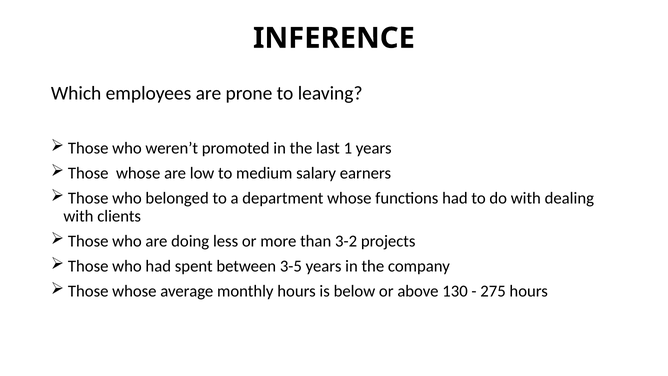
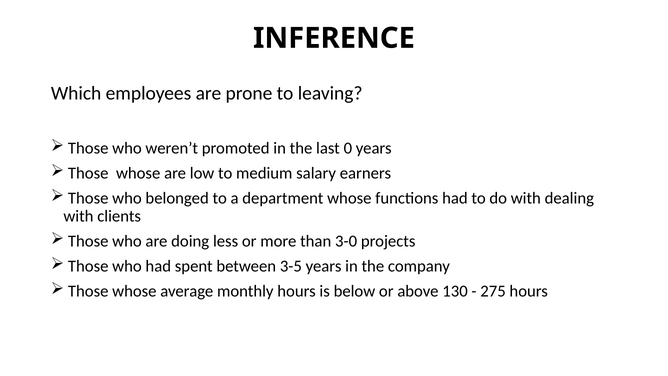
1: 1 -> 0 (348, 148)
3-2: 3-2 -> 3-0 (346, 241)
